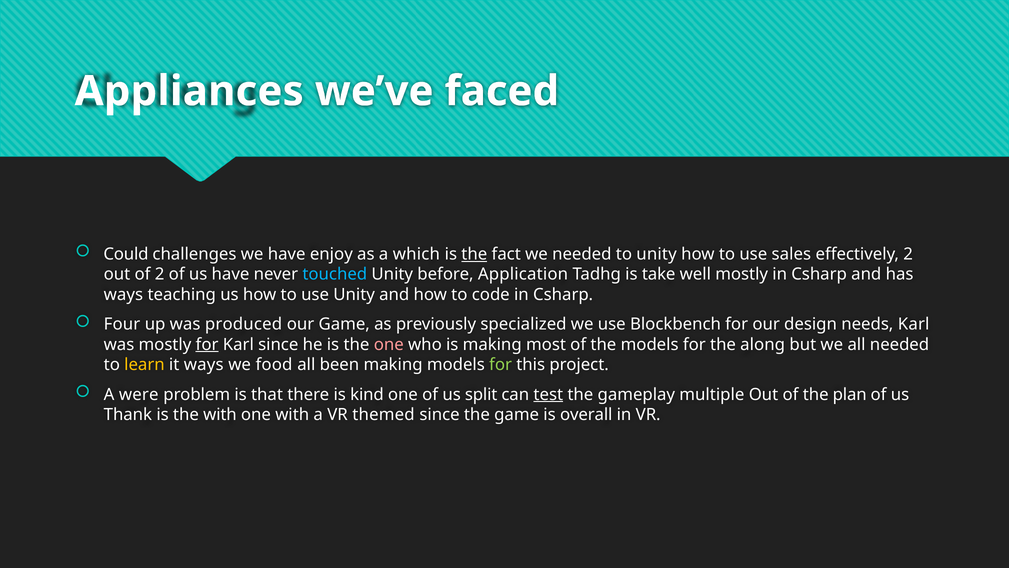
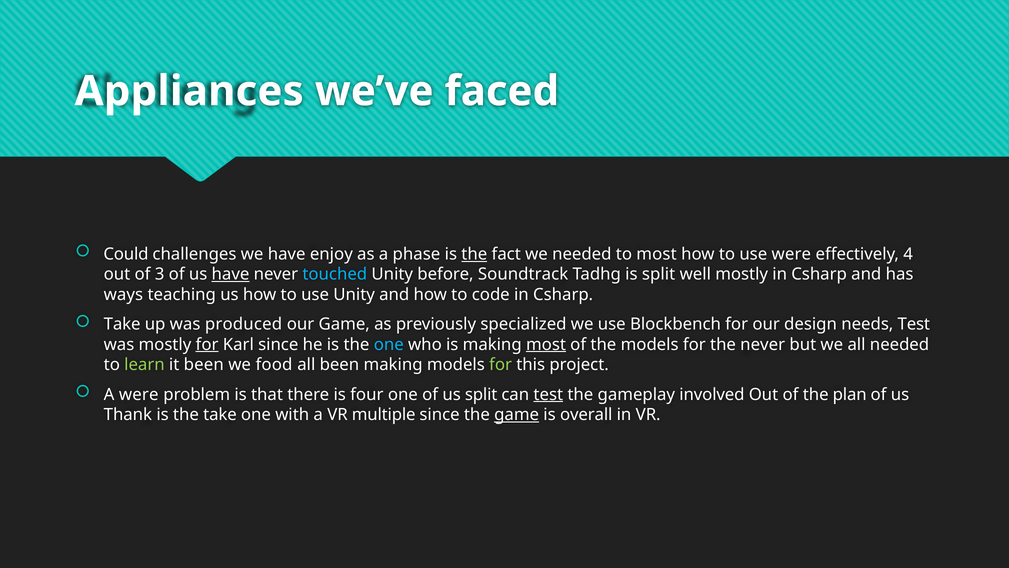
which: which -> phase (416, 254)
to unity: unity -> most (657, 254)
use sales: sales -> were (791, 254)
effectively 2: 2 -> 4 (908, 254)
of 2: 2 -> 3 (160, 274)
have underline: none -> present (231, 274)
Application: Application -> Soundtrack (523, 274)
is take: take -> split (659, 274)
Four: Four -> Take (122, 324)
needs Karl: Karl -> Test (914, 324)
one colour: pink -> light blue (389, 344)
most underline: none -> present (546, 344)
the along: along -> never (763, 344)
learn colour: yellow -> light green (144, 364)
it ways: ways -> been (204, 364)
kind: kind -> four (367, 394)
multiple: multiple -> involved (712, 394)
the with: with -> take (220, 414)
themed: themed -> multiple (384, 414)
game underline: none -> present (517, 414)
